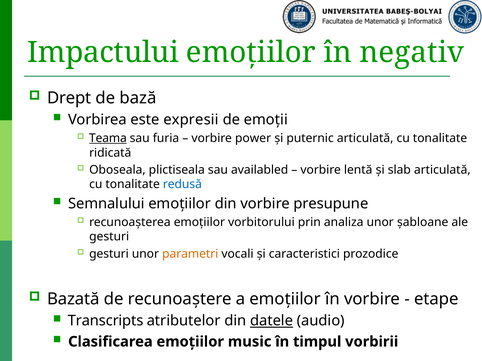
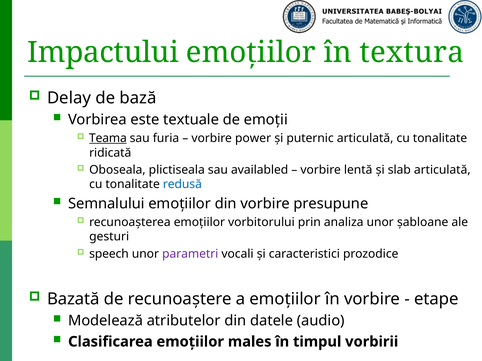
negativ: negativ -> textura (412, 53)
Drept: Drept -> Delay (69, 98)
expresii: expresii -> textuale (191, 120)
gesturi: gesturi -> speech (109, 254)
parametri colour: orange -> purple (190, 254)
Transcripts: Transcripts -> Modelează (106, 321)
datele underline: present -> none (272, 321)
music: music -> males (250, 342)
